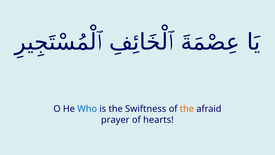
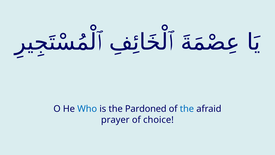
Swiftness: Swiftness -> Pardoned (146, 109)
the colour: orange -> blue (187, 109)
hearts: hearts -> choice (158, 120)
